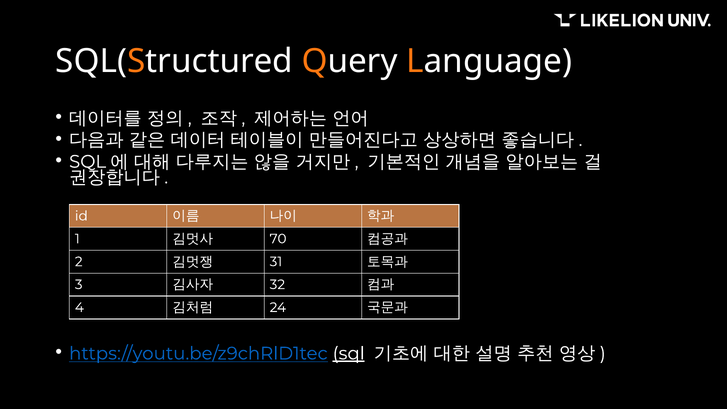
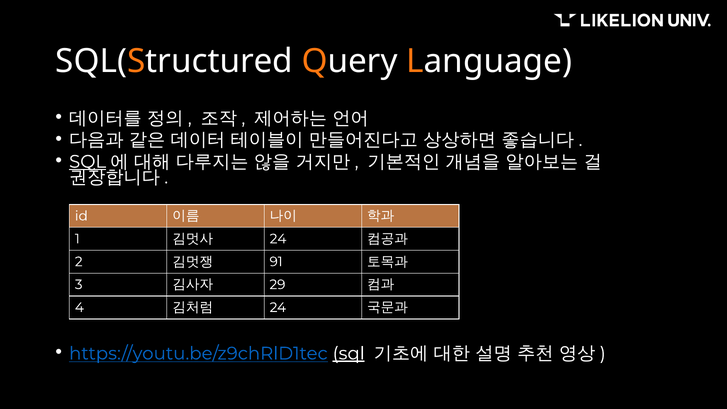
SQL underline: none -> present (88, 162)
70: 70 -> 24 (278, 239)
31: 31 -> 91 (276, 262)
32: 32 -> 29 (277, 285)
